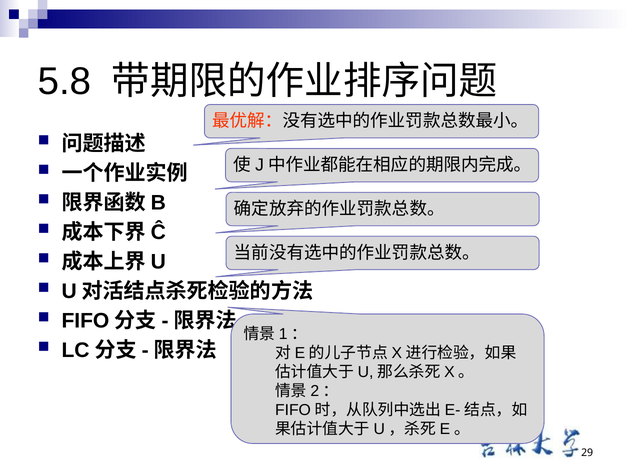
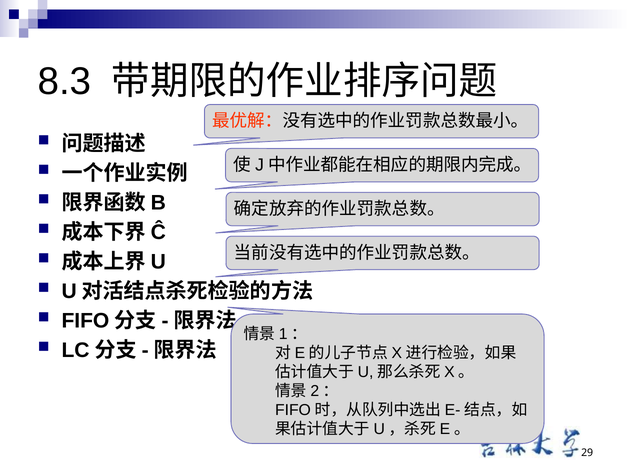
5.8: 5.8 -> 8.3 (65, 82)
